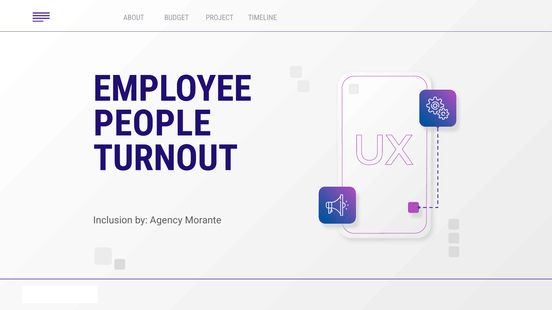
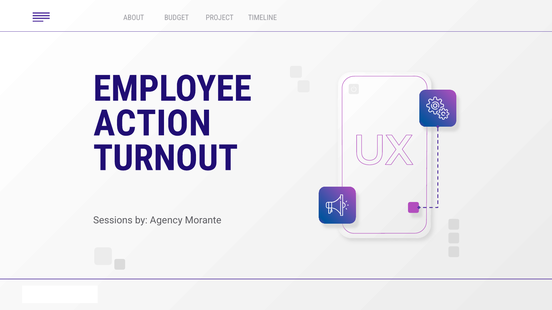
PEOPLE: PEOPLE -> ACTION (152, 124)
Inclusion: Inclusion -> Sessions (113, 221)
